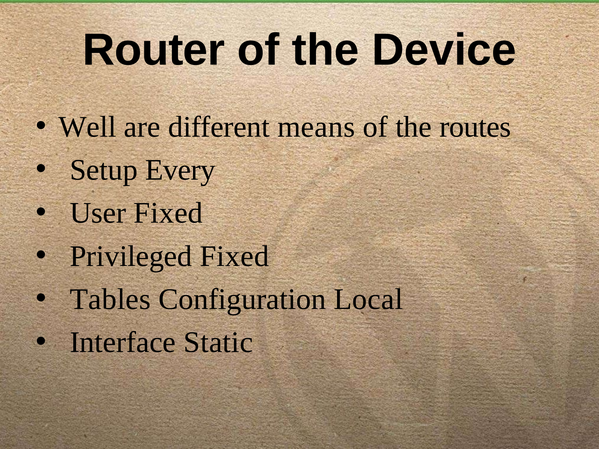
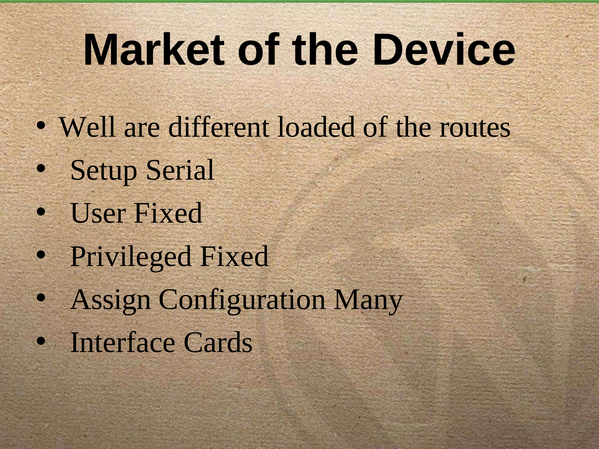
Router: Router -> Market (154, 50)
means: means -> loaded (316, 127)
Every: Every -> Serial (180, 170)
Tables: Tables -> Assign (111, 299)
Local: Local -> Many (368, 299)
Static: Static -> Cards (218, 343)
